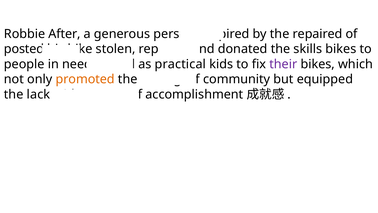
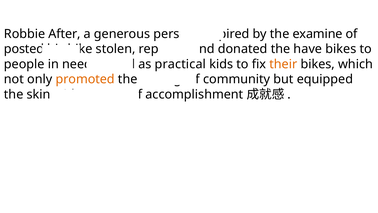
the repaired: repaired -> examine (318, 34)
skills: skills -> have (308, 49)
their colour: purple -> orange (283, 64)
lack: lack -> skin (39, 94)
